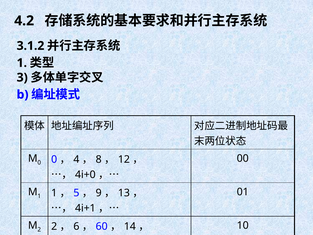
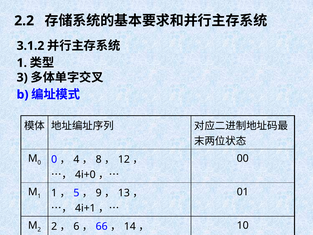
4.2: 4.2 -> 2.2 (24, 21)
60: 60 -> 66 (102, 226)
